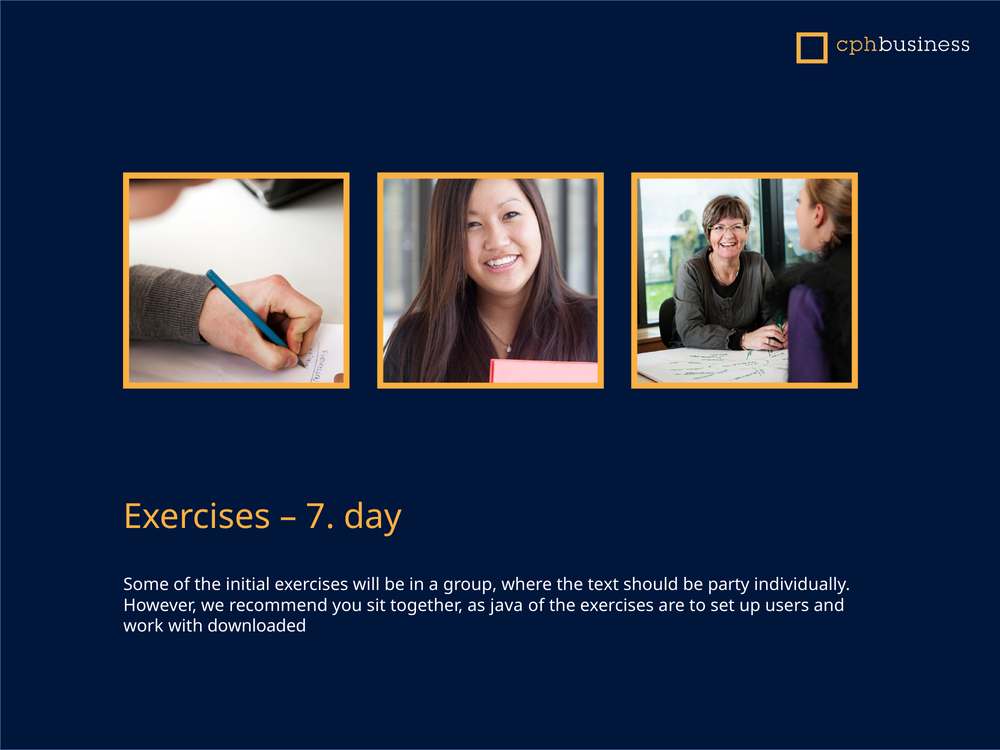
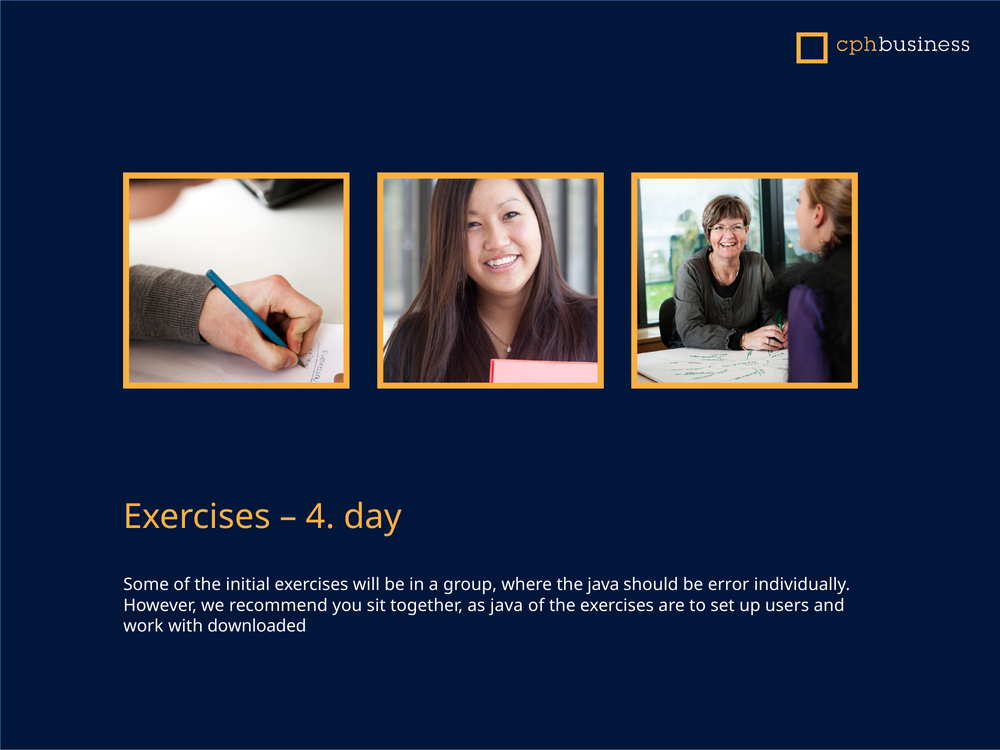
7: 7 -> 4 (320, 517)
the text: text -> java (603, 585)
party: party -> error (729, 585)
